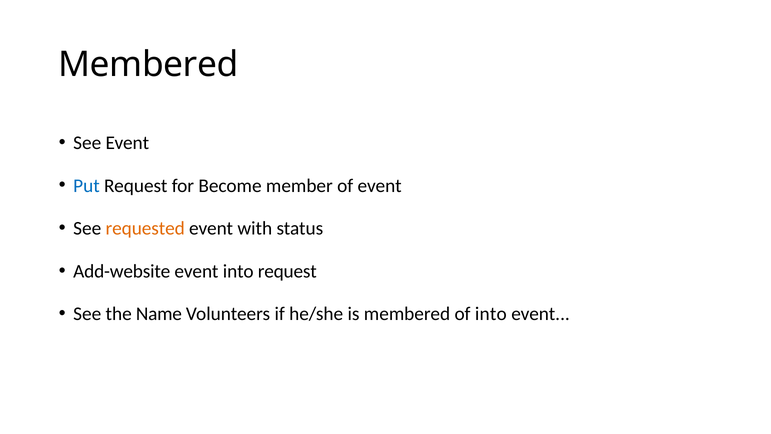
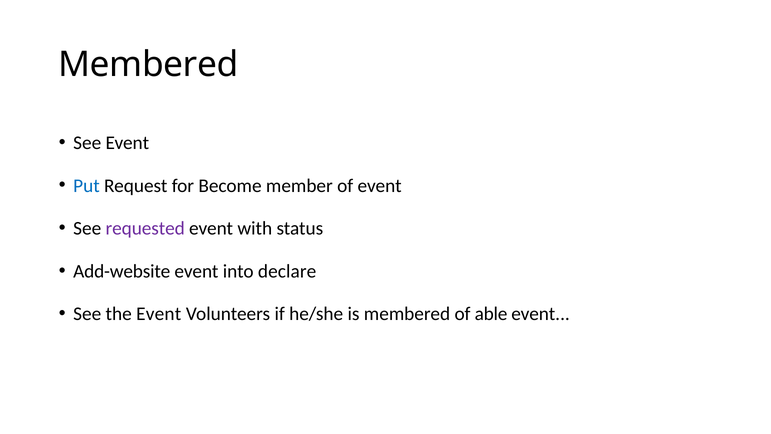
requested colour: orange -> purple (145, 228)
into request: request -> declare (287, 271)
the Name: Name -> Event (159, 314)
of into: into -> able (491, 314)
